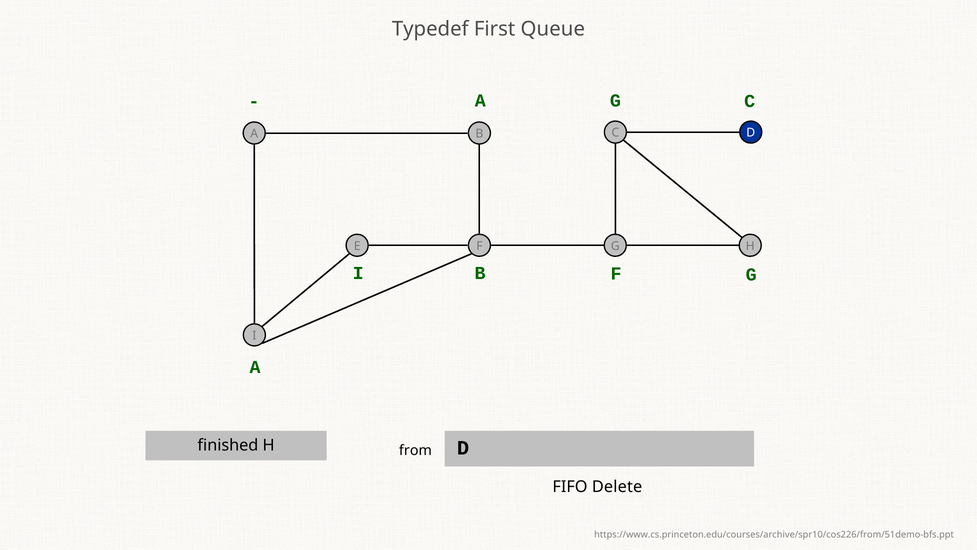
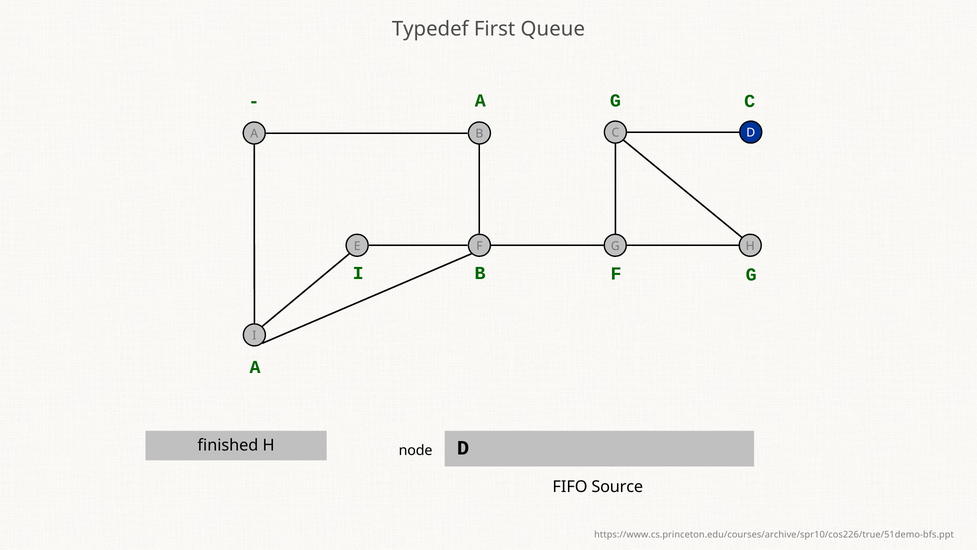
from: from -> node (416, 450)
Delete: Delete -> Source (617, 486)
https://www.cs.princeton.edu/courses/archive/spr10/cos226/from/51demo-bfs.ppt: https://www.cs.princeton.edu/courses/archive/spr10/cos226/from/51demo-bfs.ppt -> https://www.cs.princeton.edu/courses/archive/spr10/cos226/true/51demo-bfs.ppt (774, 534)
